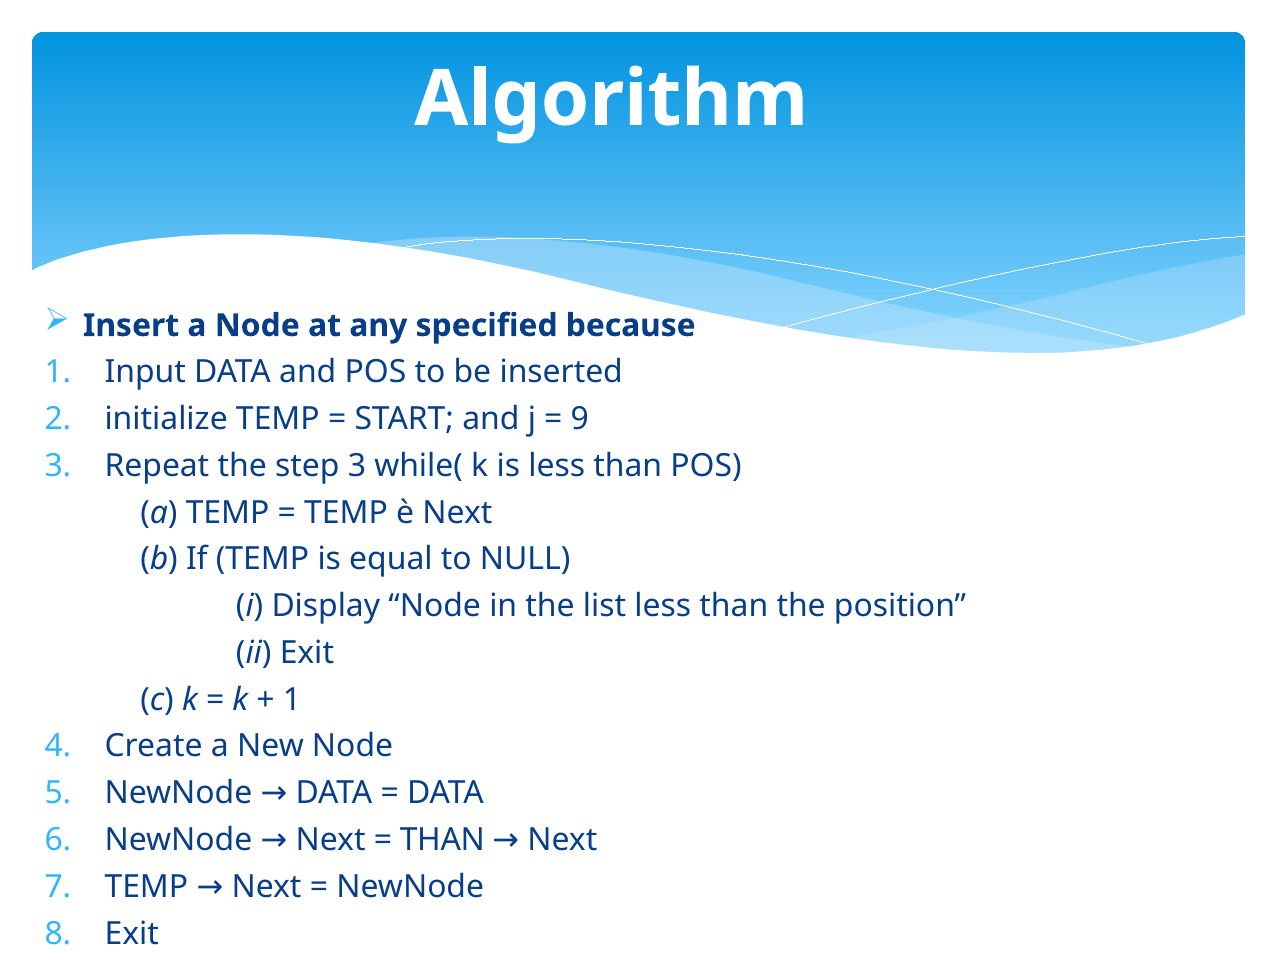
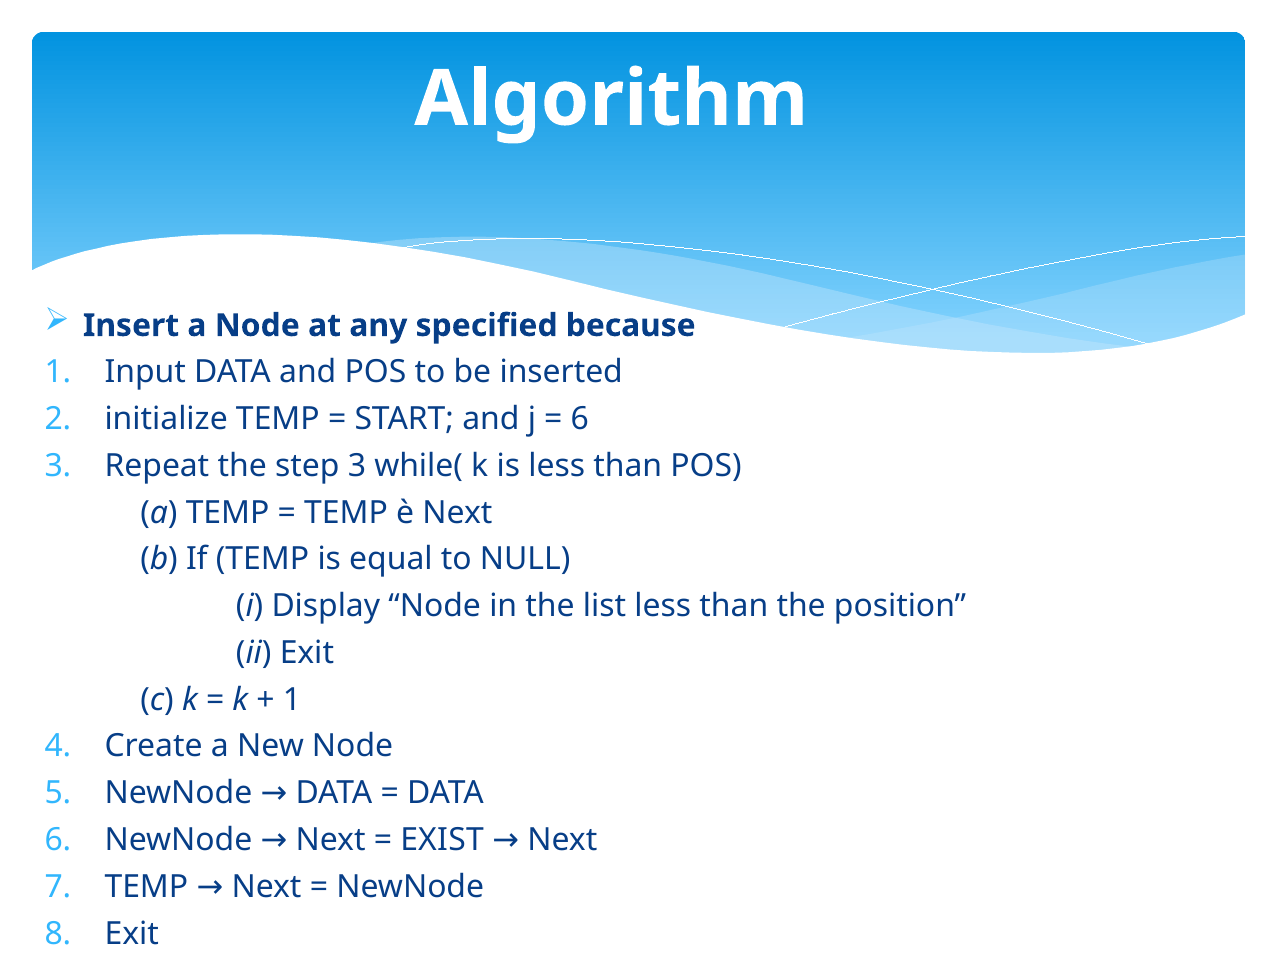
9: 9 -> 6 (580, 419)
THAN: THAN -> EXIST (442, 840)
